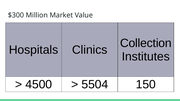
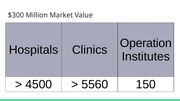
Collection: Collection -> Operation (146, 43)
5504: 5504 -> 5560 (95, 85)
